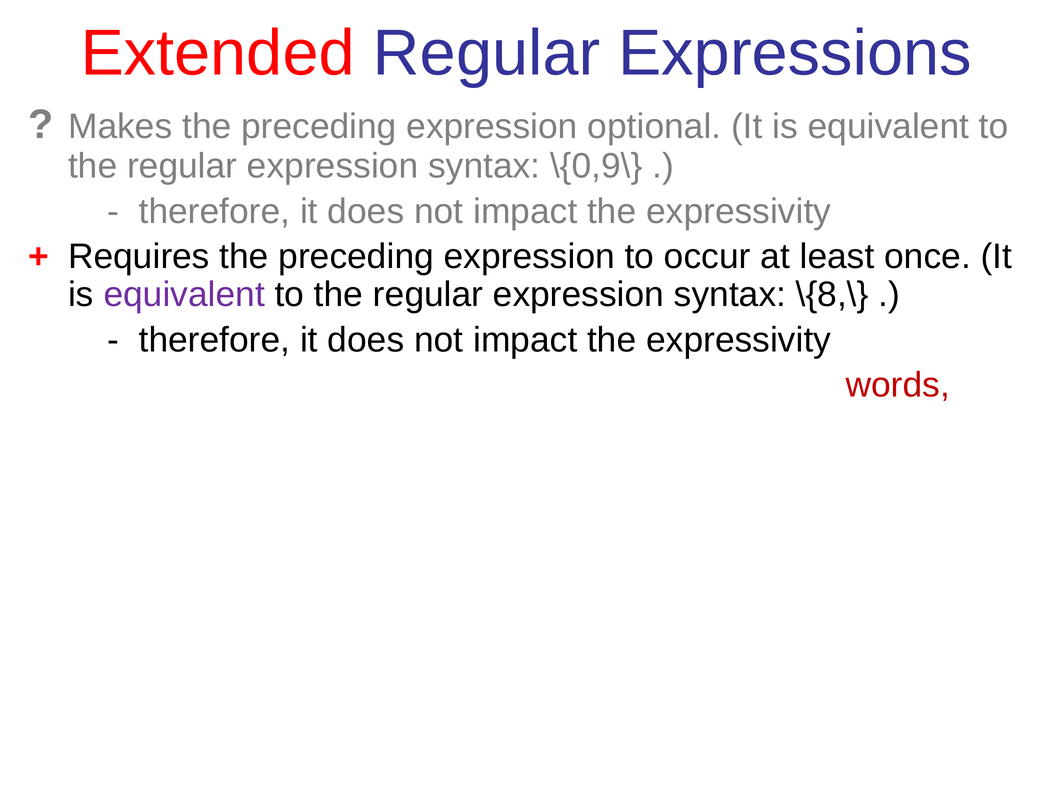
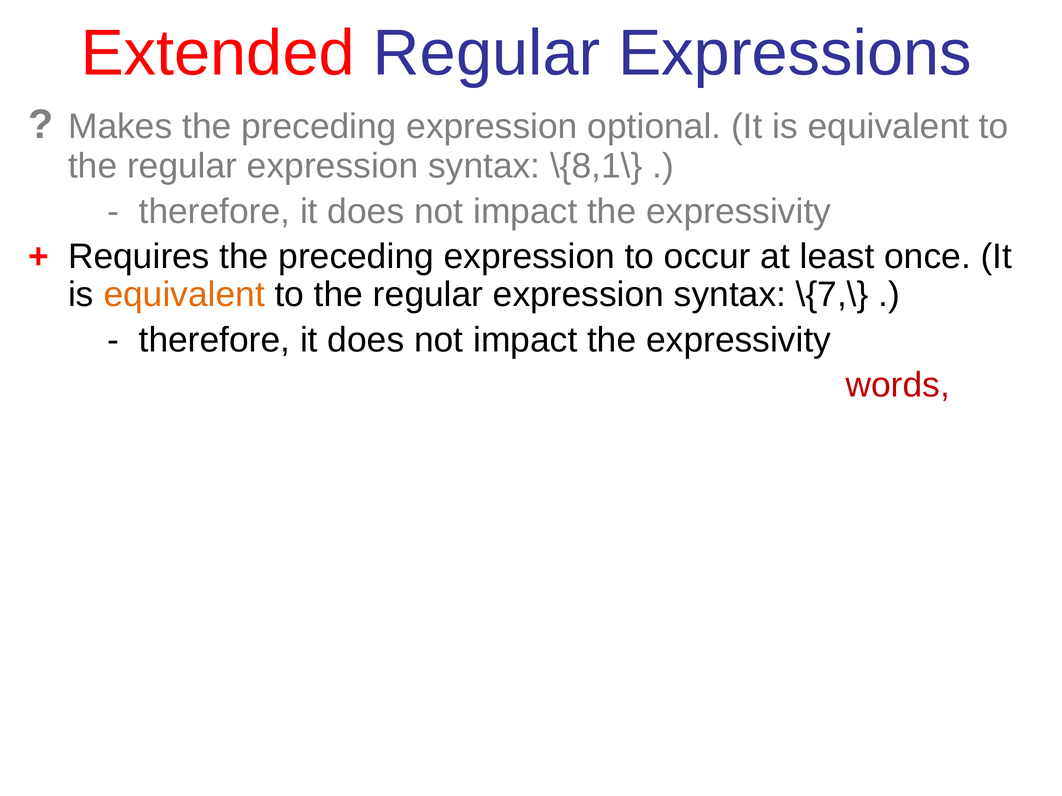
\{0,9\: \{0,9\ -> \{8,1\ (596, 166)
equivalent colour: purple -> orange (184, 295)
\{8,\: \{8,\ -> \{7,\ (832, 295)
